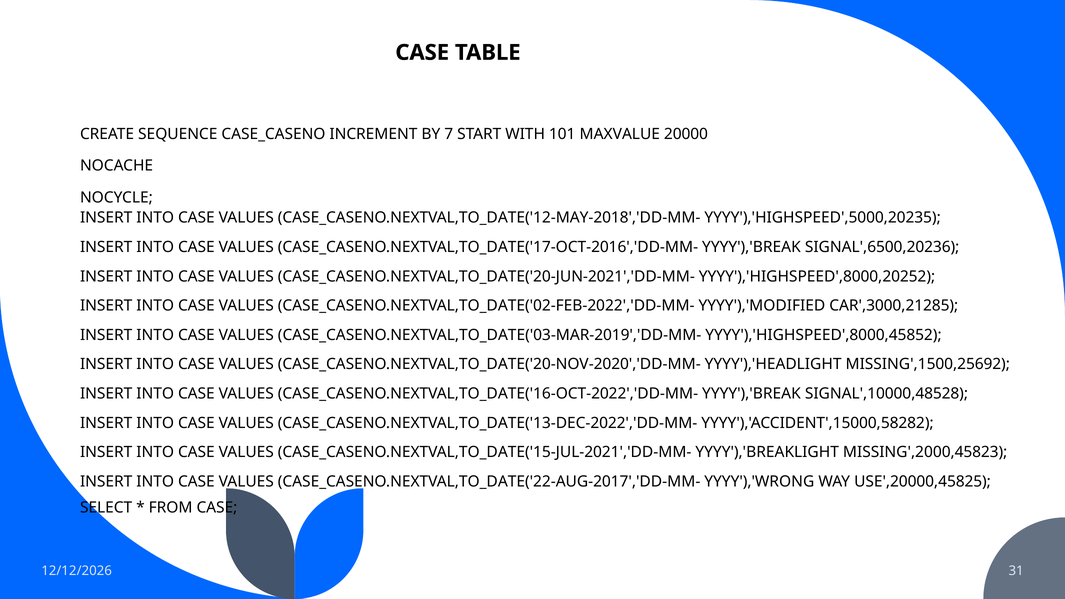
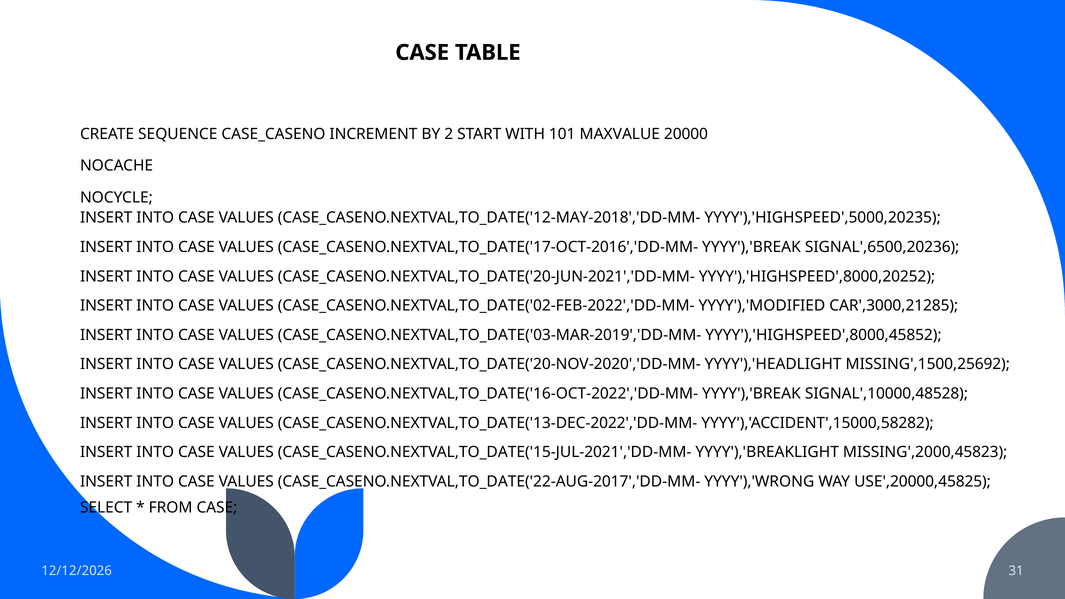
7: 7 -> 2 (449, 134)
